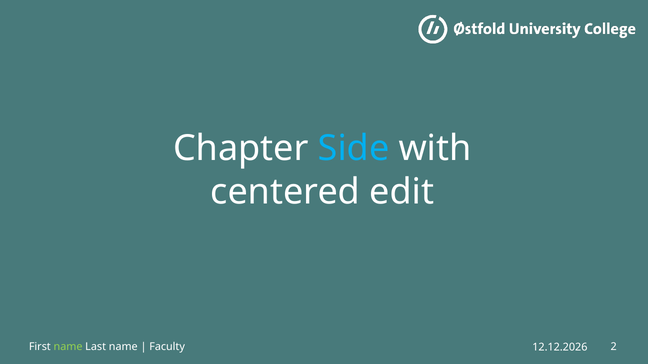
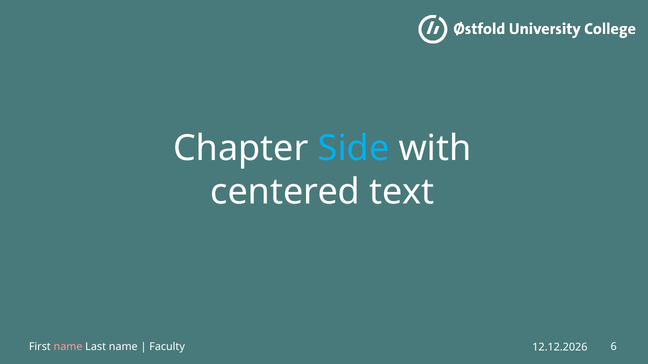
edit: edit -> text (402, 192)
name colour: light green -> pink (68, 347)
2: 2 -> 6 (614, 347)
